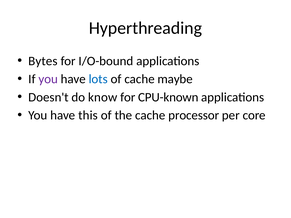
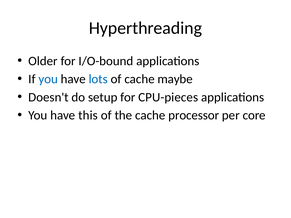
Bytes: Bytes -> Older (43, 61)
you colour: purple -> blue (48, 79)
know: know -> setup (103, 97)
CPU-known: CPU-known -> CPU-pieces (168, 97)
